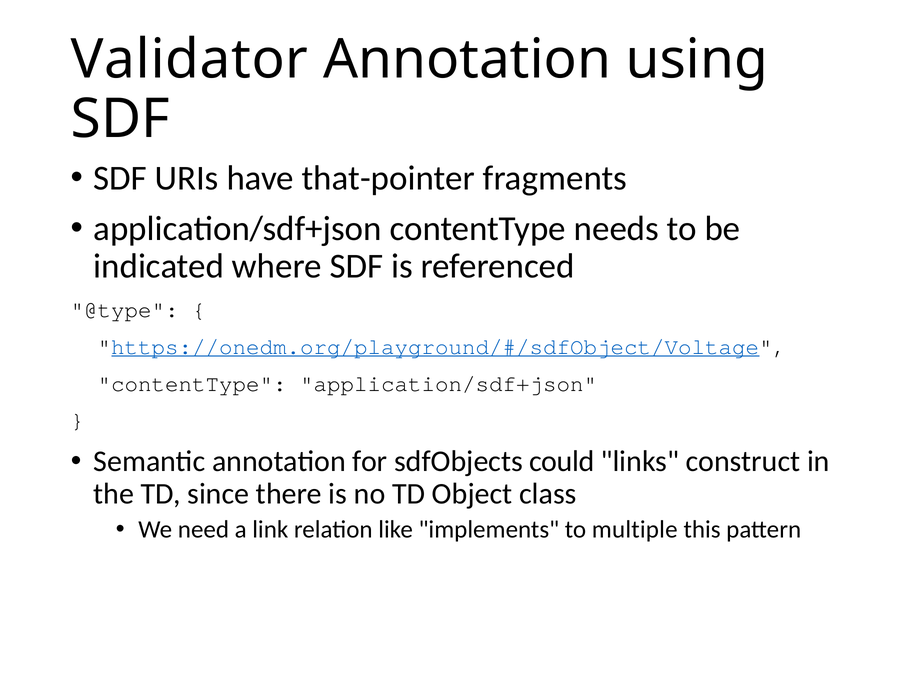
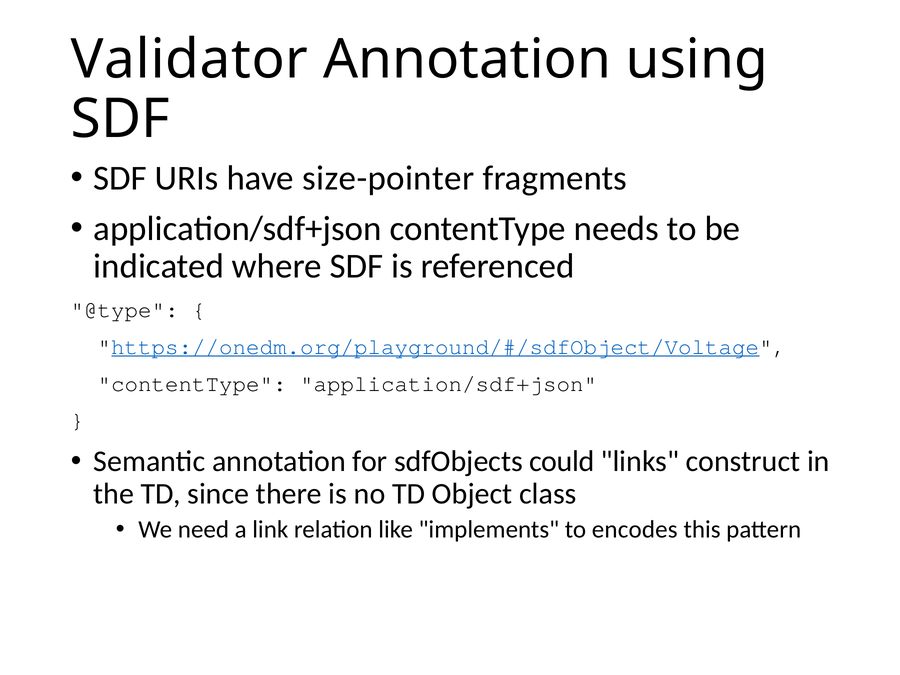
that-pointer: that-pointer -> size-pointer (388, 178)
multiple: multiple -> encodes (635, 530)
